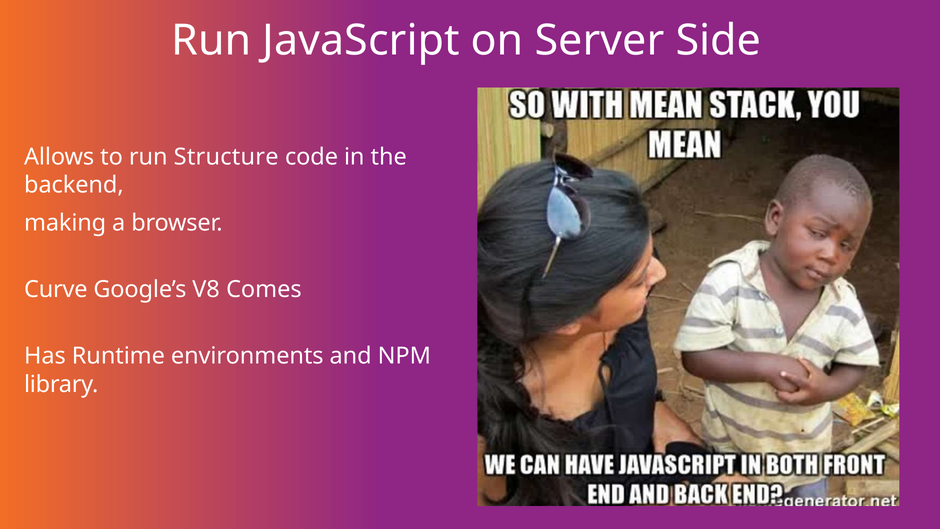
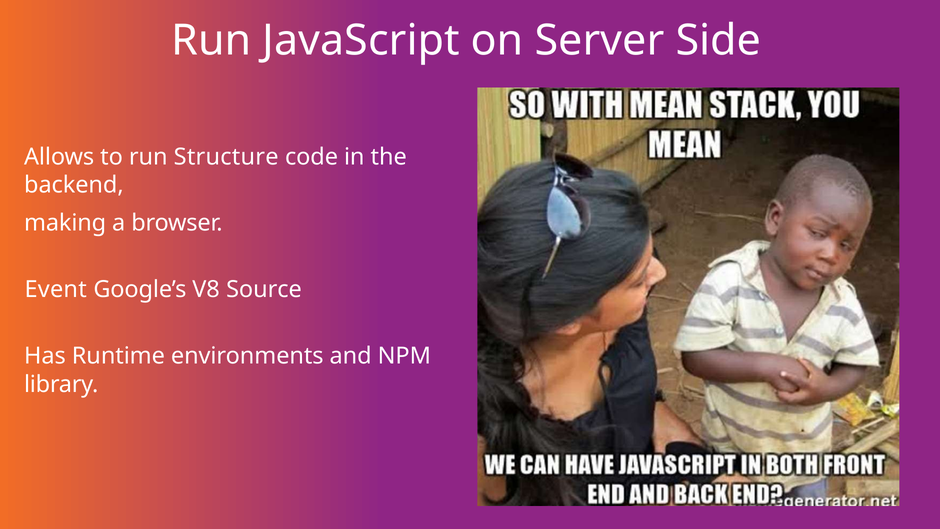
Curve: Curve -> Event (56, 290)
Comes: Comes -> Source (264, 290)
